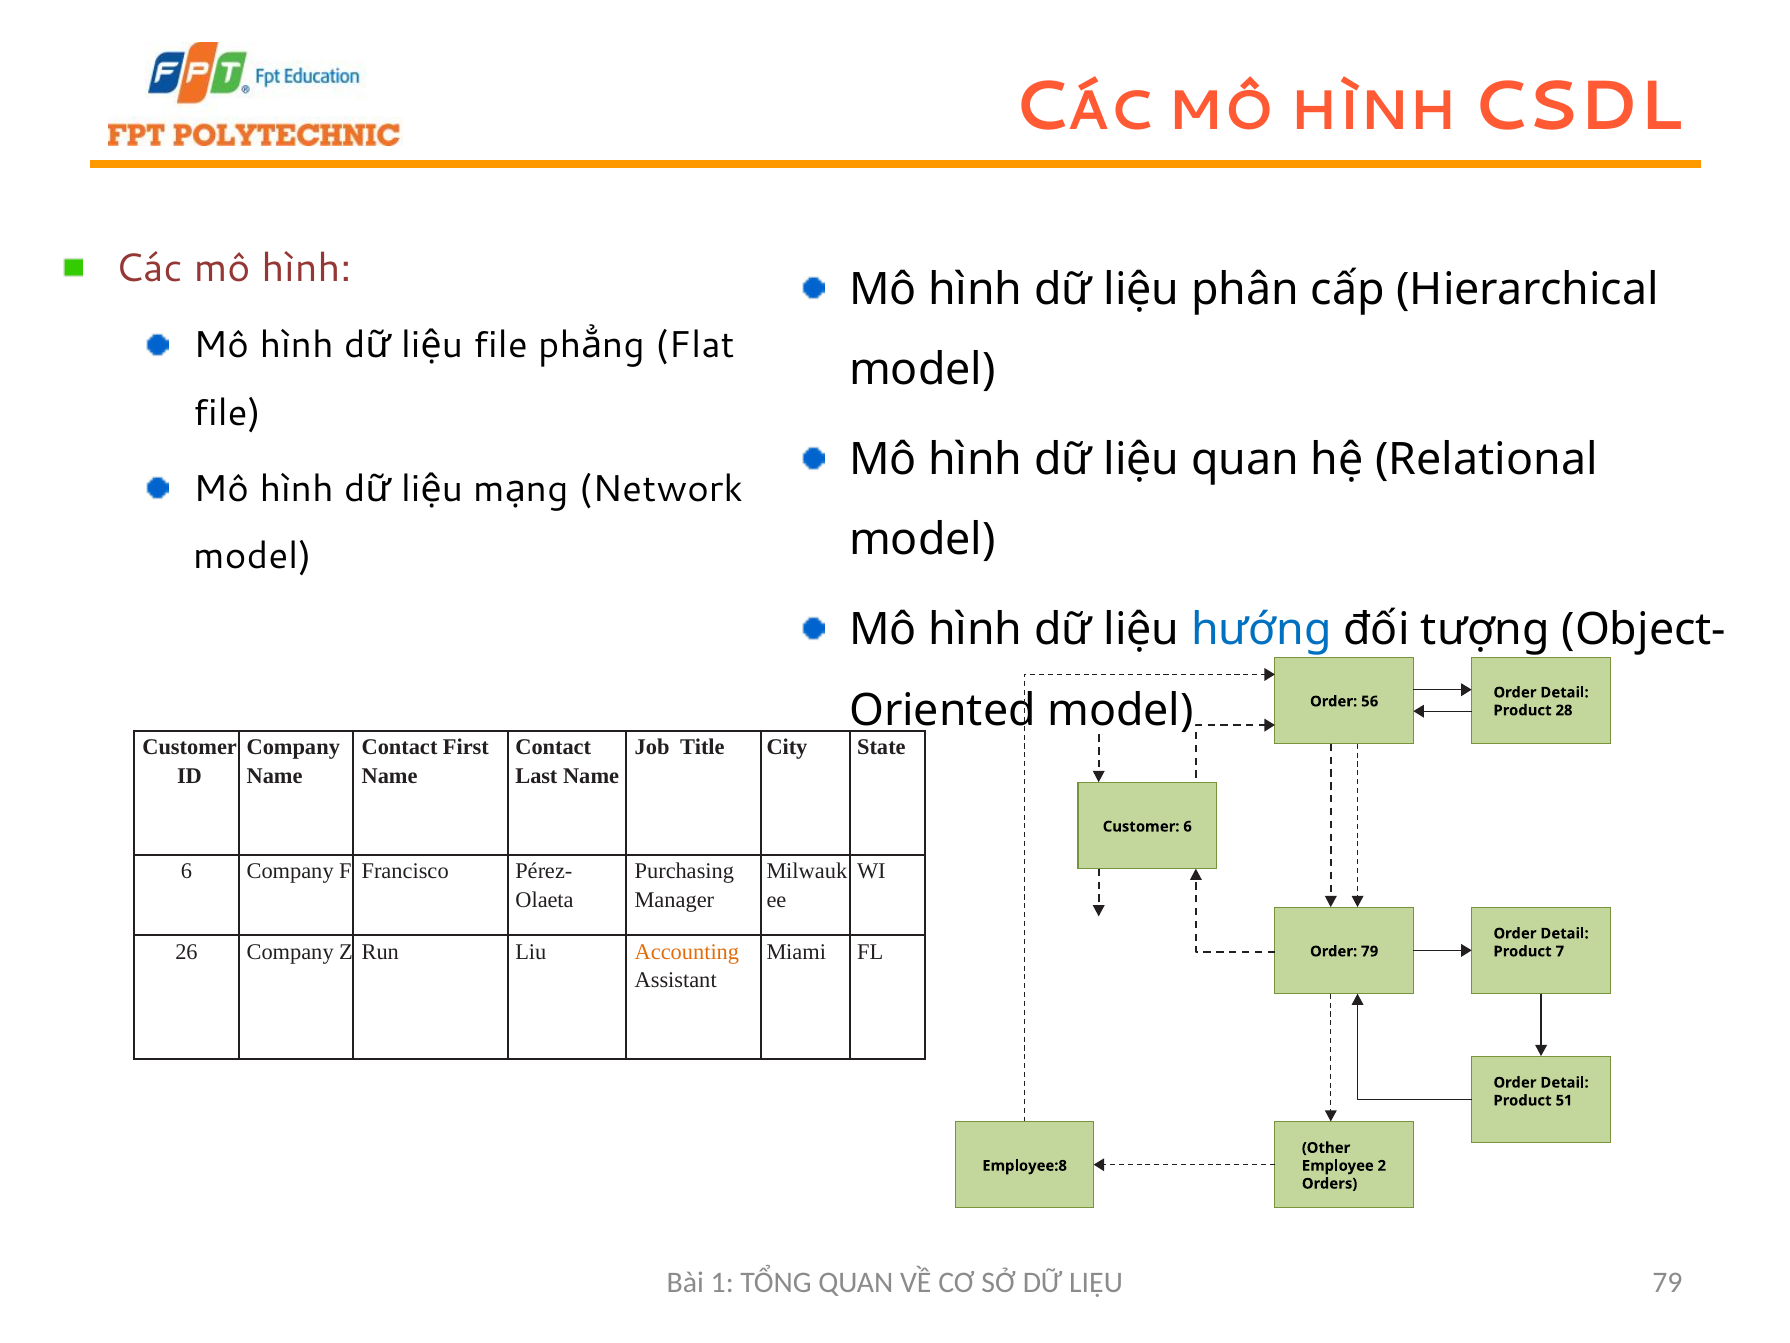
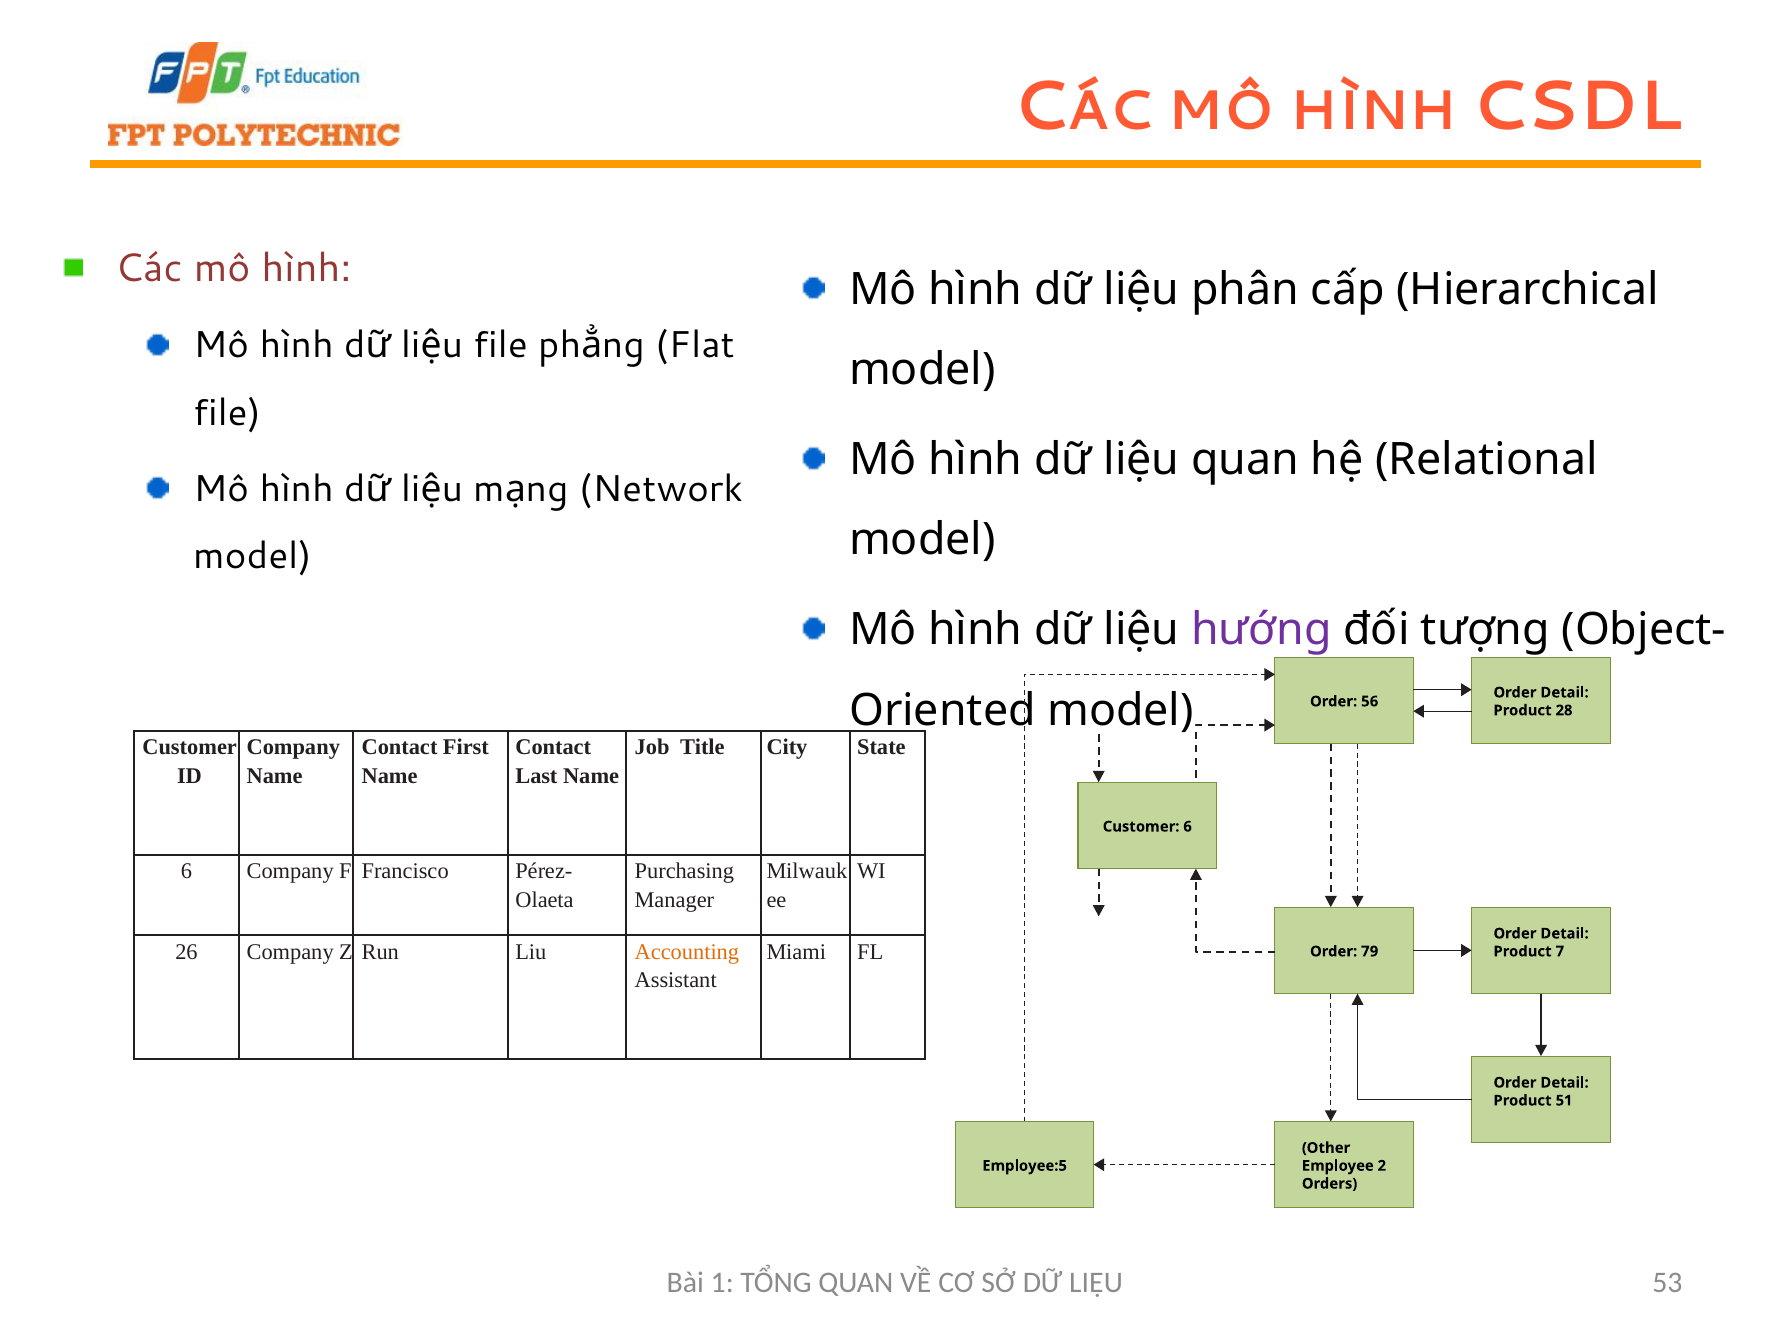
hướng colour: blue -> purple (1261, 629)
Employee:8: Employee:8 -> Employee:5 (1025, 1165)
LIỆU 79: 79 -> 53 (1667, 1282)
